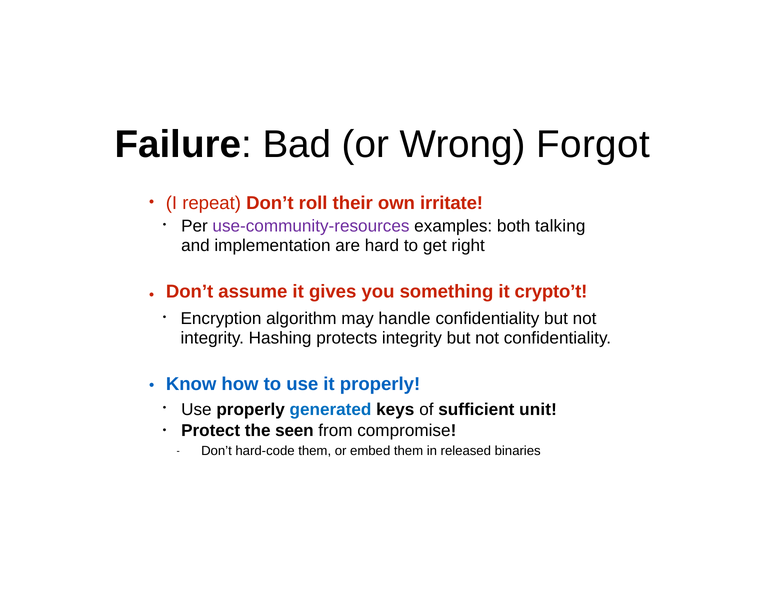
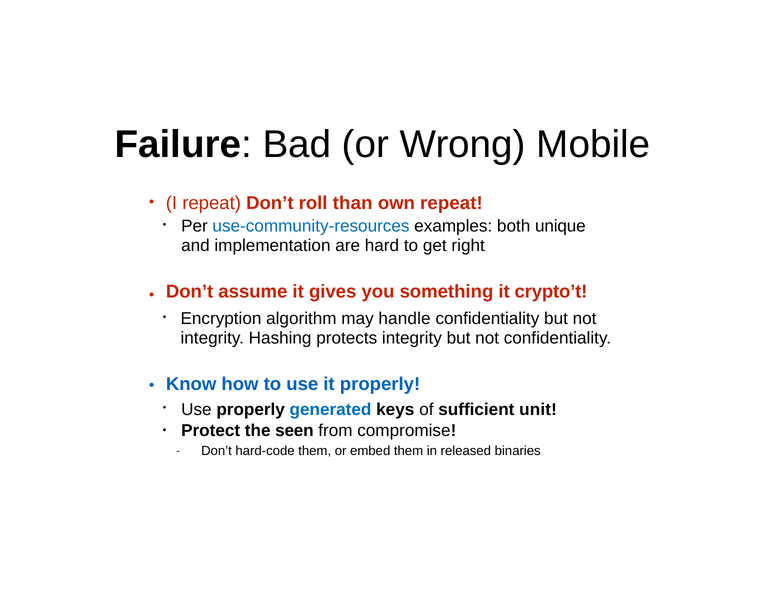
Forgot: Forgot -> Mobile (593, 145)
their: their -> than (353, 203)
own irritate: irritate -> repeat (451, 203)
use-community-resources colour: purple -> blue (311, 226)
talking: talking -> unique (560, 226)
